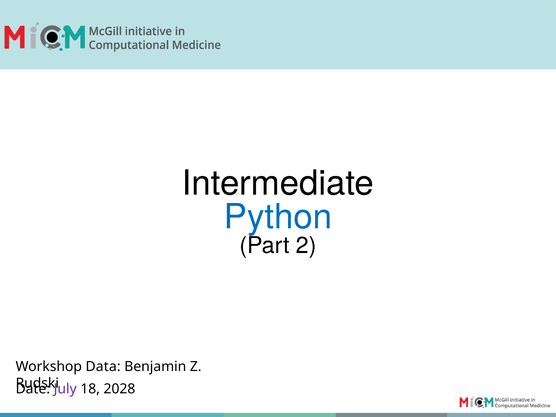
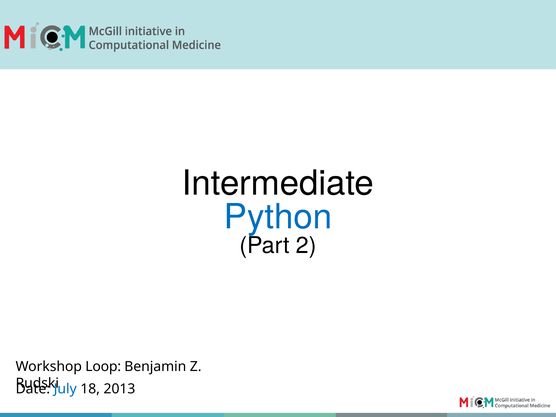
Data: Data -> Loop (103, 367)
July colour: purple -> blue (65, 389)
2028: 2028 -> 2013 (119, 389)
